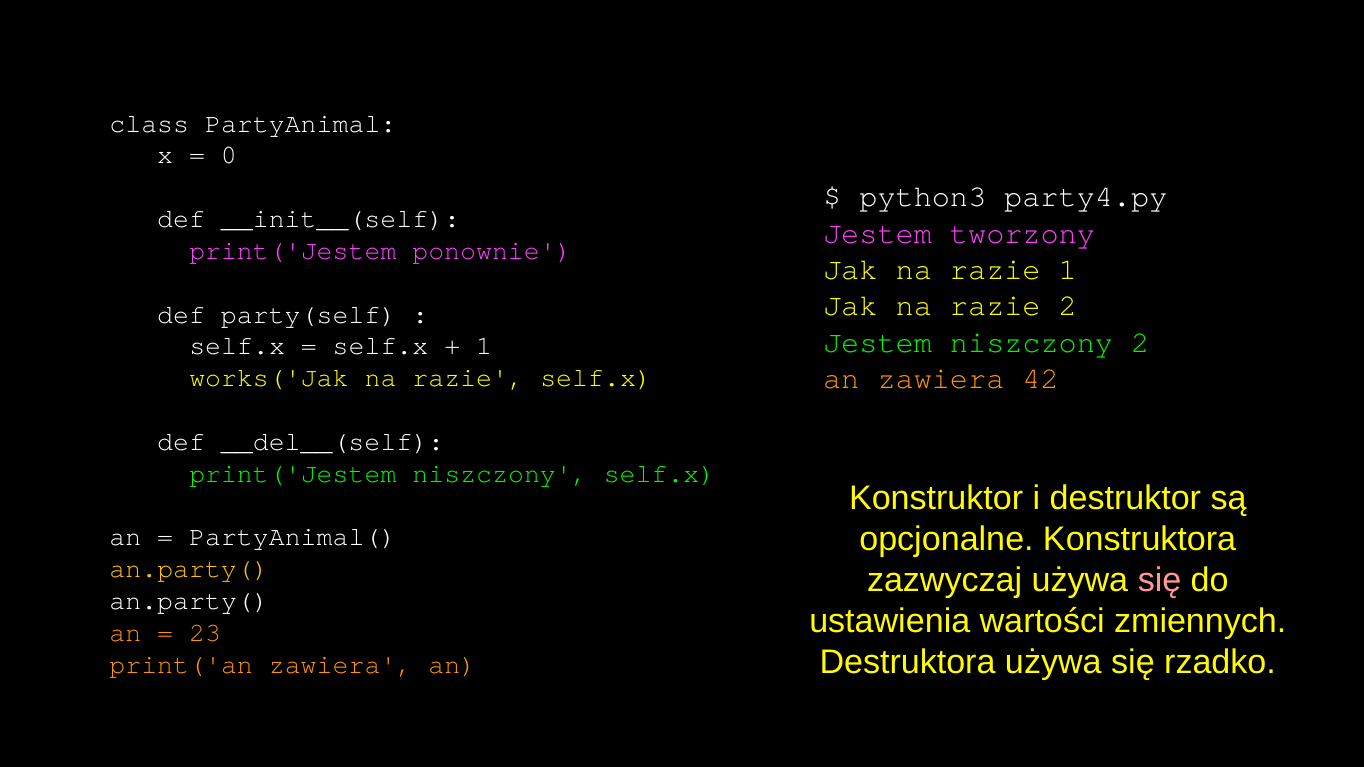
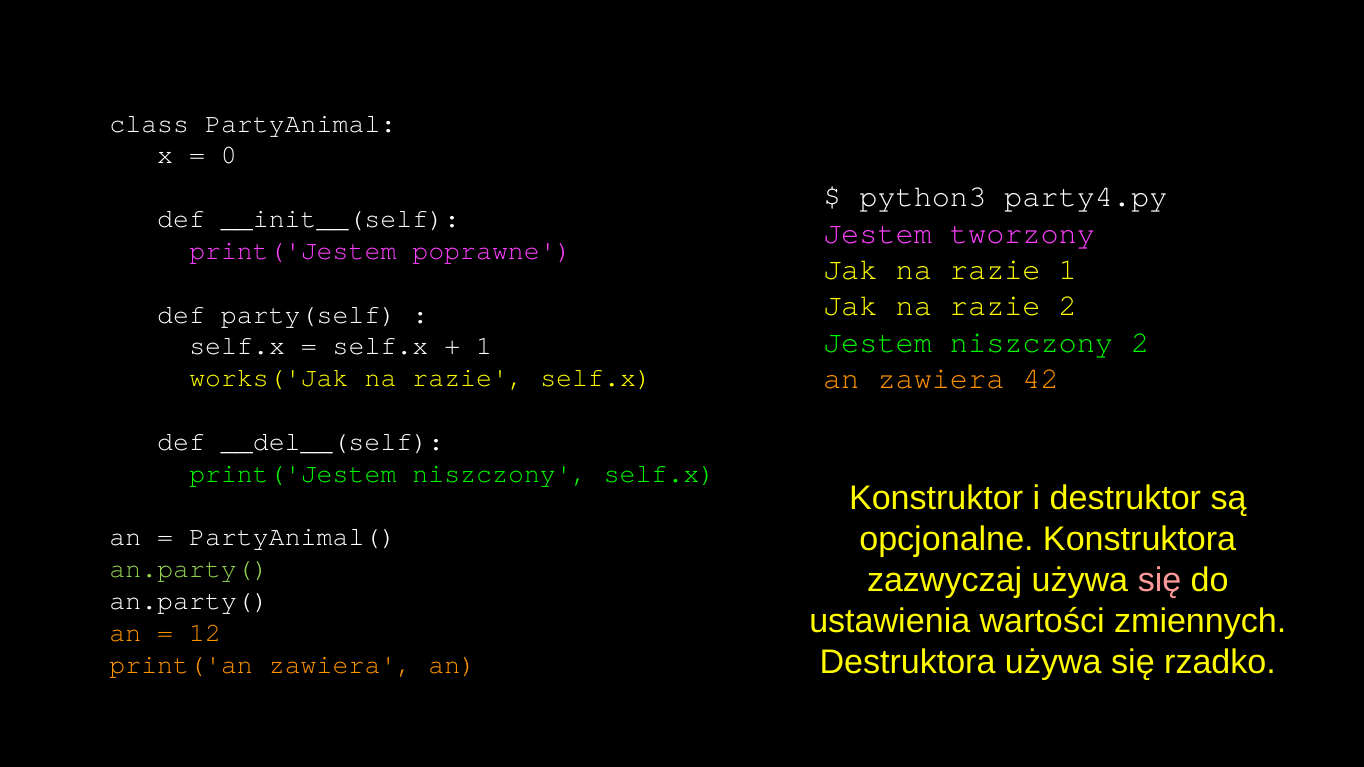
ponownie: ponownie -> poprawne (492, 251)
an.party( colour: yellow -> light green (189, 569)
23: 23 -> 12 (205, 633)
